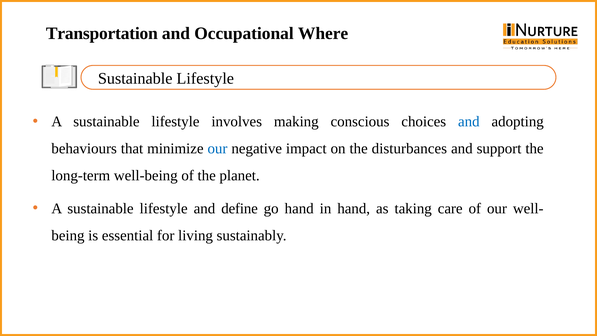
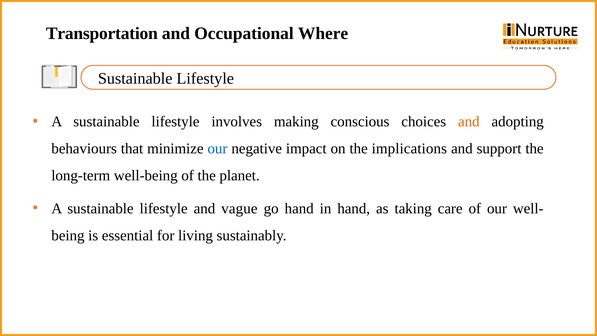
and colour: blue -> orange (469, 122)
disturbances: disturbances -> implications (409, 148)
define: define -> vague (239, 208)
